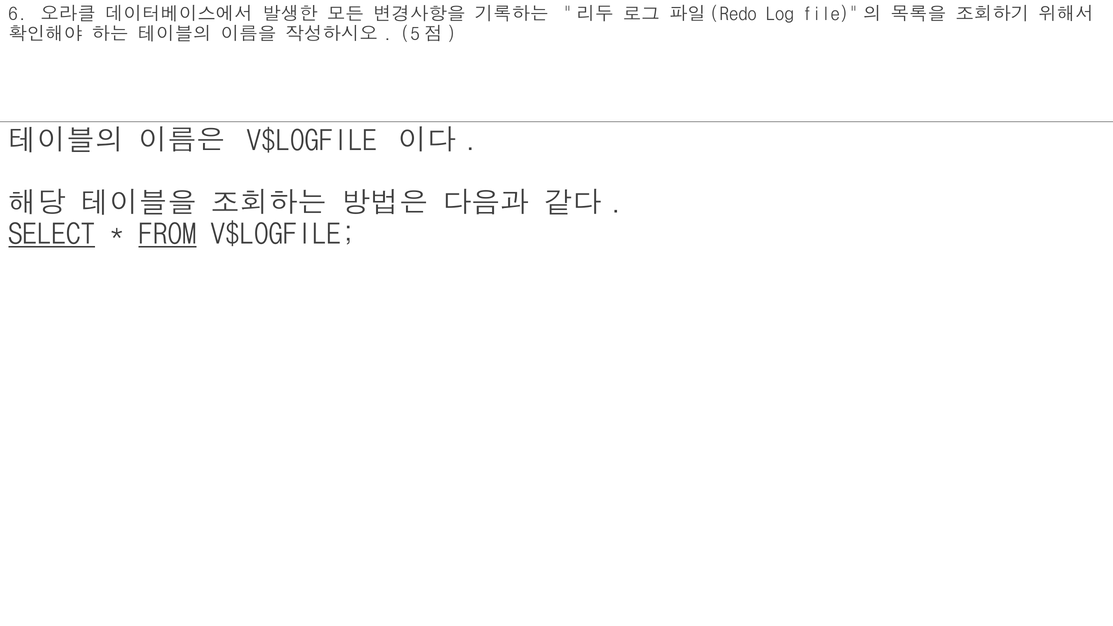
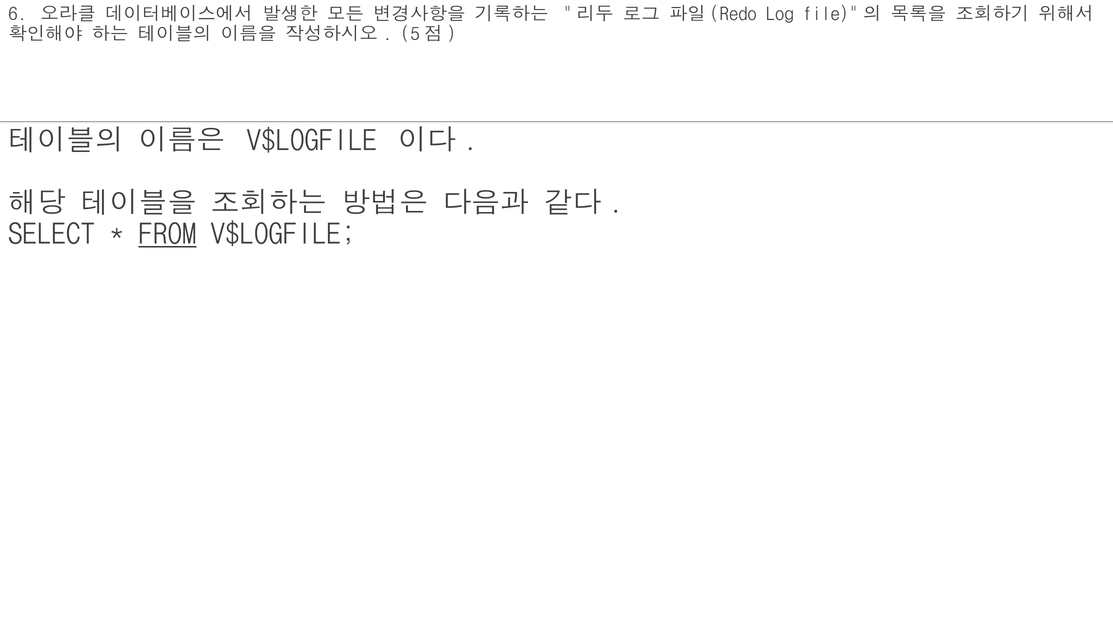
SELECT underline: present -> none (52, 234)
